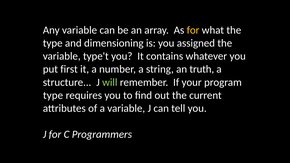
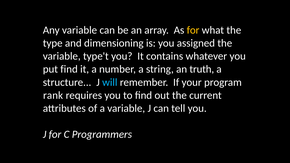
put first: first -> find (69, 69)
will colour: light green -> light blue (110, 82)
type: type -> rank (53, 95)
